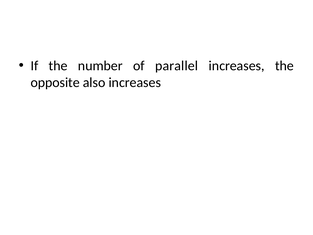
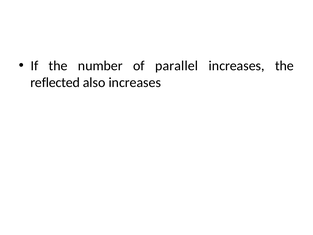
opposite: opposite -> reflected (55, 82)
